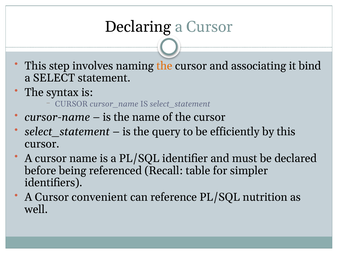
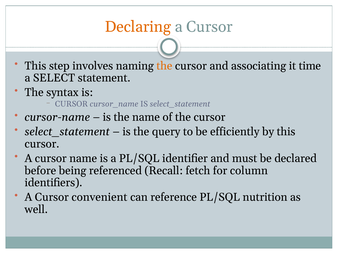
Declaring colour: black -> orange (138, 27)
bind: bind -> time (310, 66)
table: table -> fetch (198, 170)
simpler: simpler -> column (249, 170)
